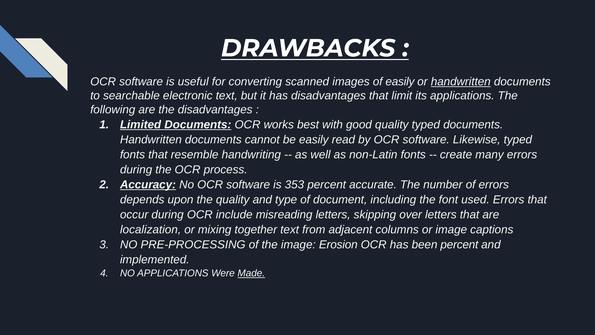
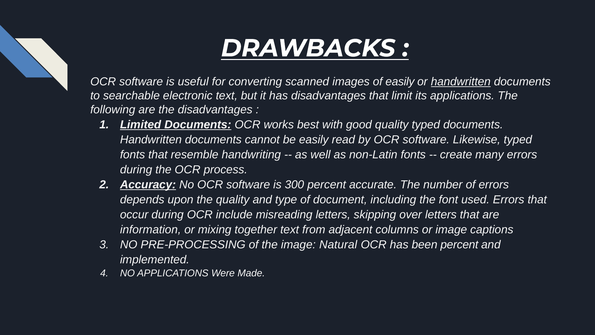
353: 353 -> 300 (294, 184)
localization: localization -> information (151, 229)
Erosion: Erosion -> Natural (338, 244)
Made underline: present -> none (251, 273)
